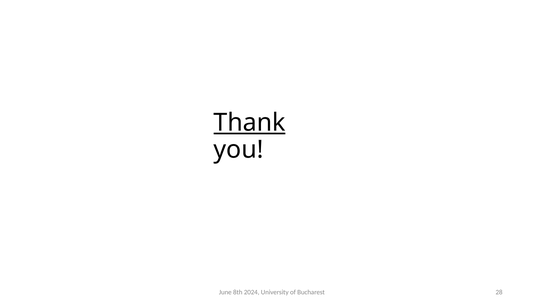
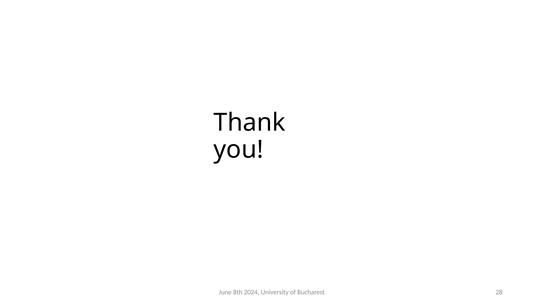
Thank underline: present -> none (250, 123)
